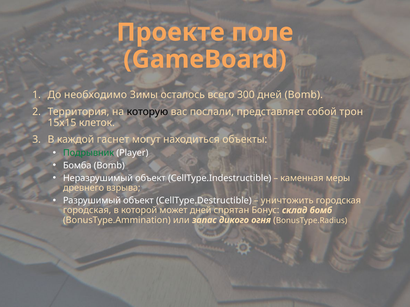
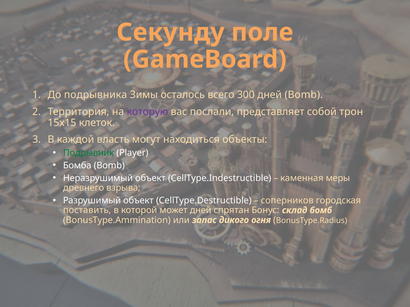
Проекте: Проекте -> Секунду (171, 32)
необходимо: необходимо -> подрывника (96, 95)
которую colour: black -> purple (147, 112)
гаснет: гаснет -> власть (113, 140)
уничтожить: уничтожить -> соперников (287, 201)
городская: городская -> поставить (87, 211)
